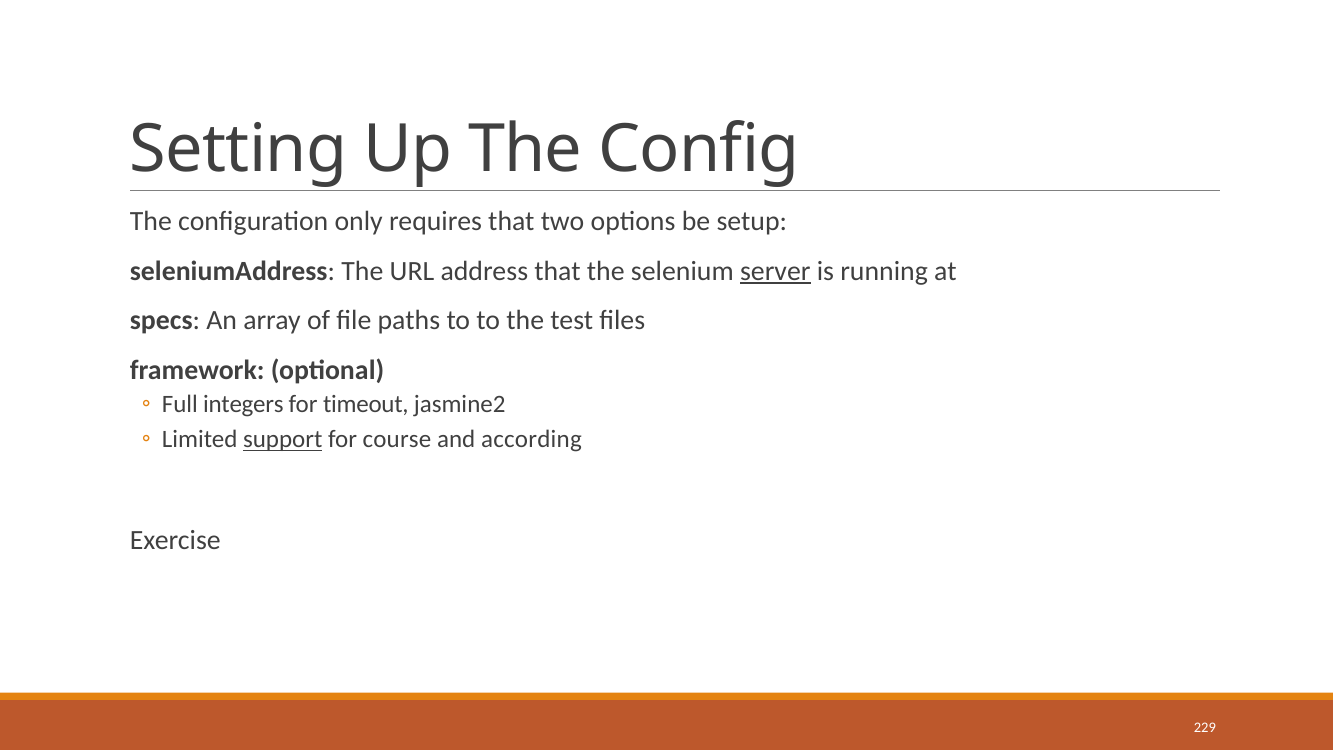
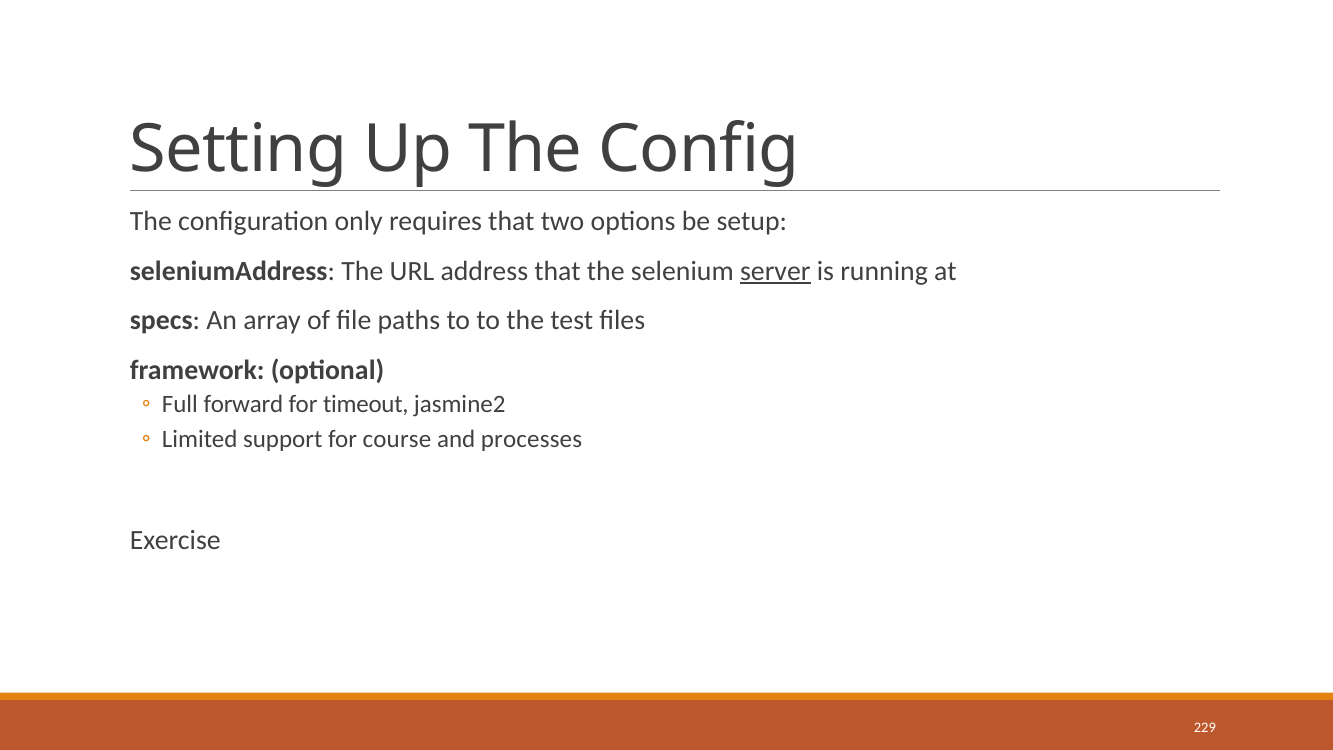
integers: integers -> forward (243, 404)
support underline: present -> none (283, 440)
according: according -> processes (531, 440)
